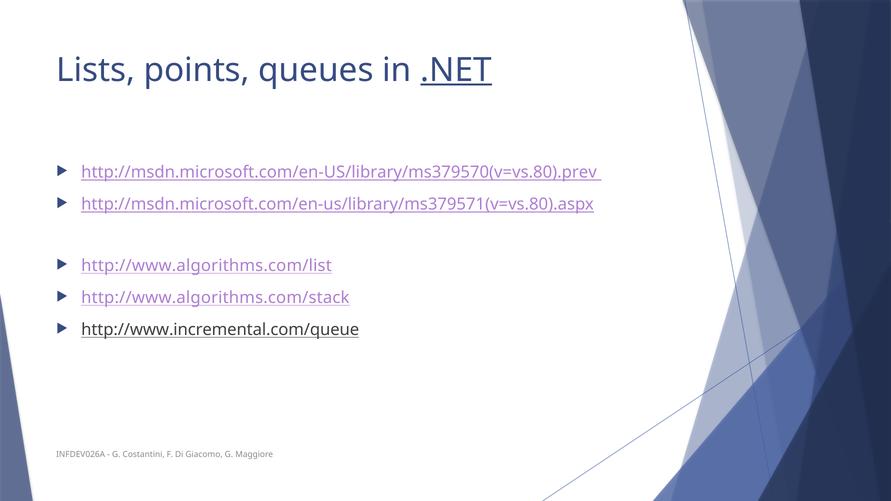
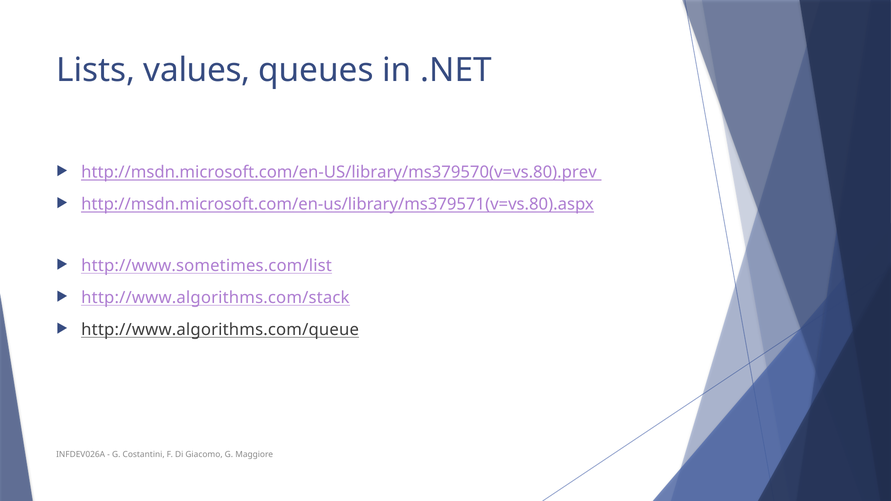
points: points -> values (197, 70)
.NET underline: present -> none (456, 70)
http://www.algorithms.com/list: http://www.algorithms.com/list -> http://www.sometimes.com/list (207, 266)
http://www.incremental.com/queue: http://www.incremental.com/queue -> http://www.algorithms.com/queue (220, 330)
